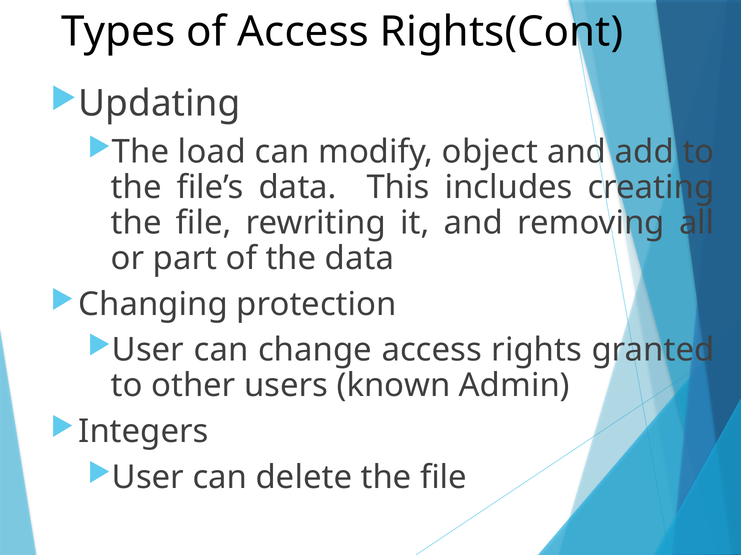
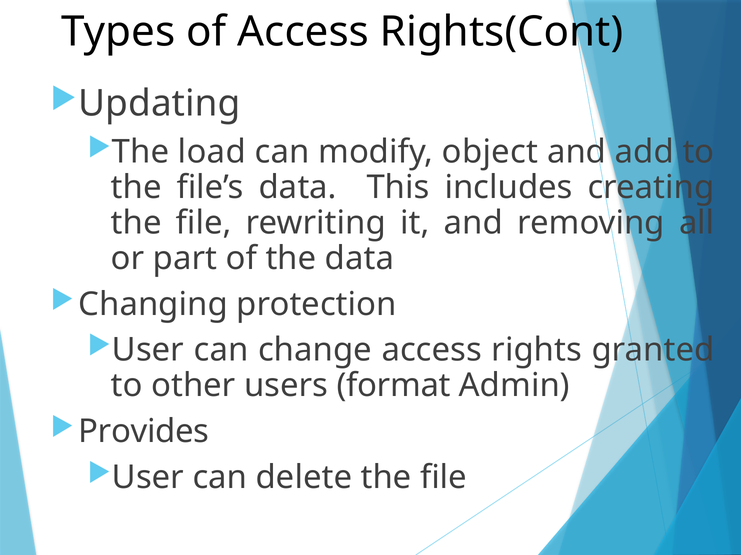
known: known -> format (394, 386)
Integers: Integers -> Provides (144, 432)
